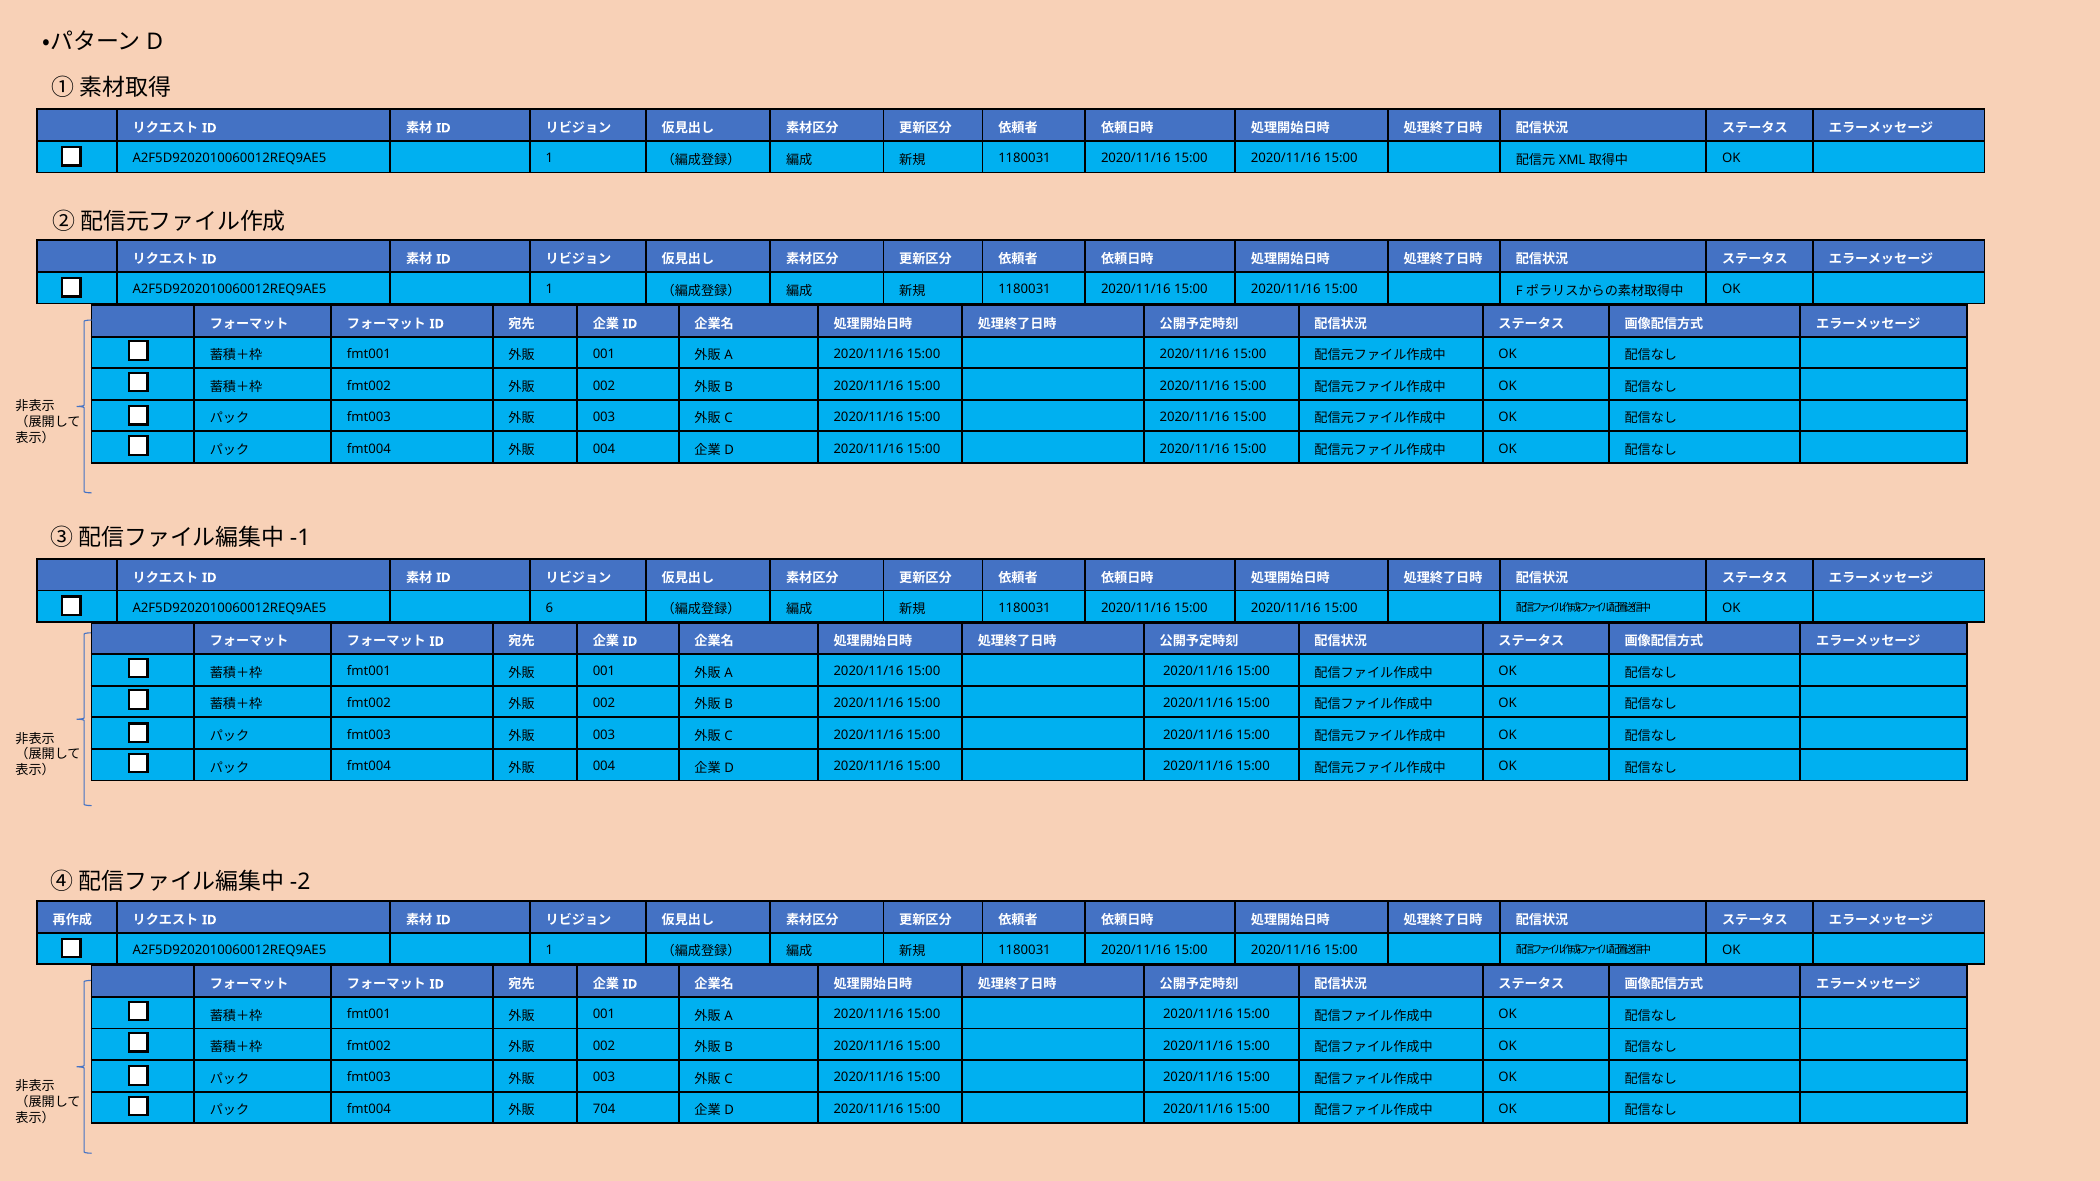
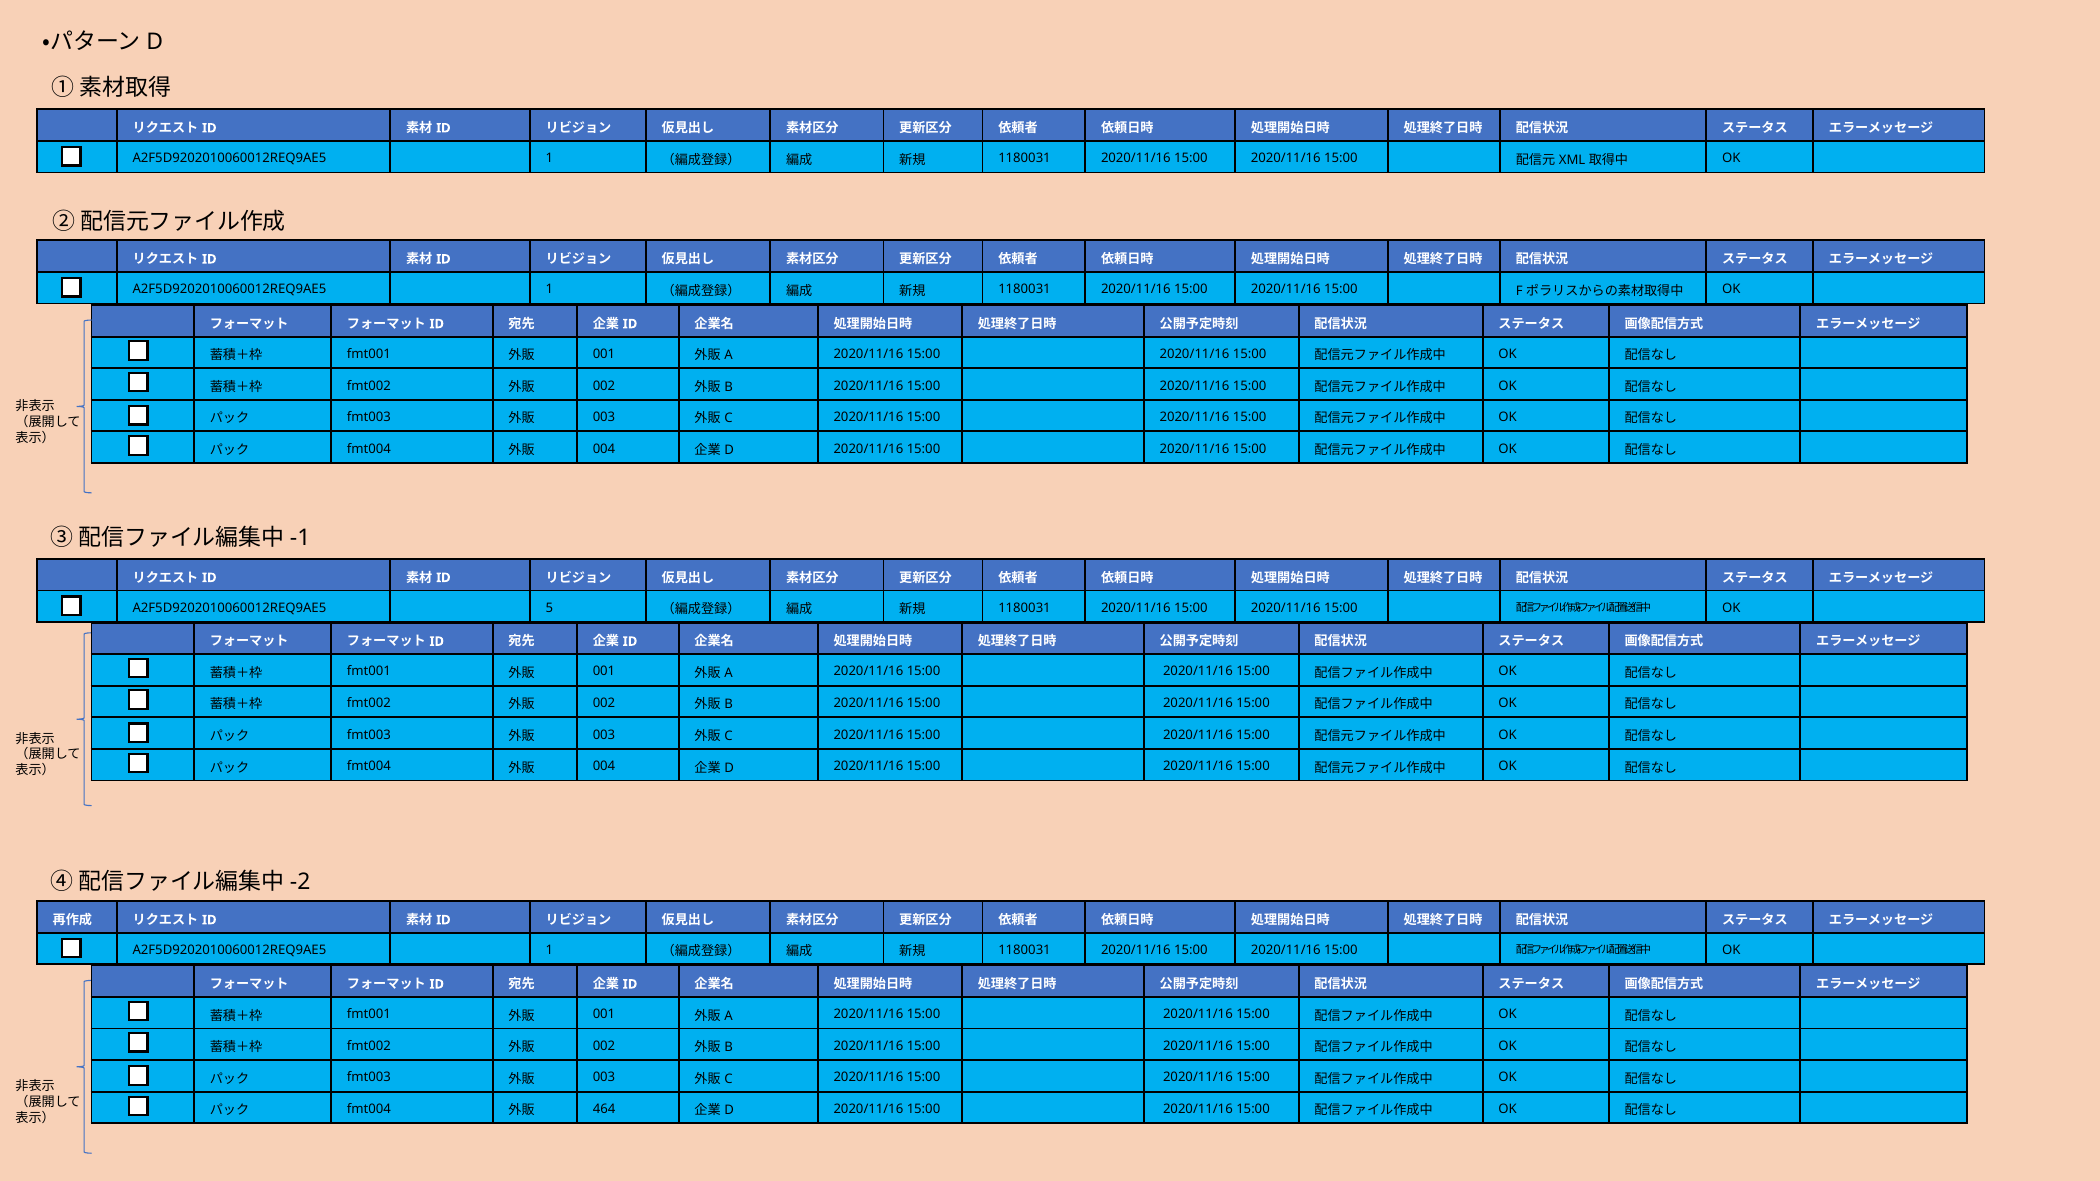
6: 6 -> 5 (549, 608)
704: 704 -> 464 (604, 1109)
